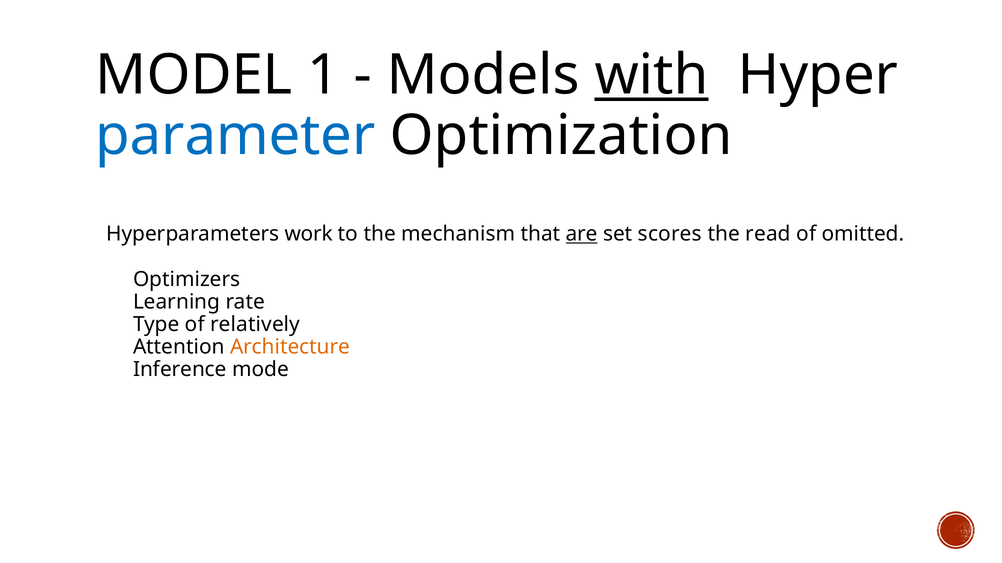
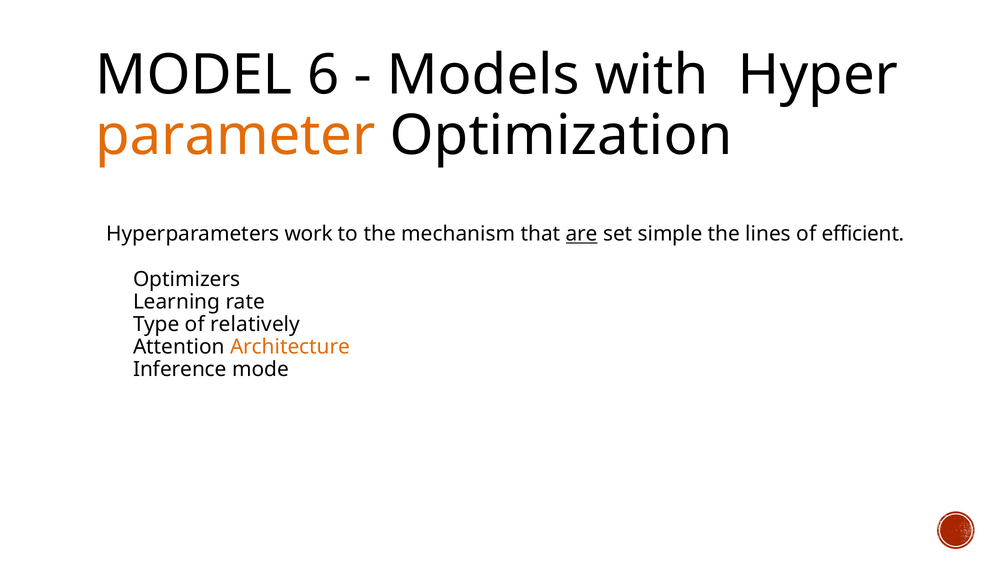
1: 1 -> 6 (323, 75)
with underline: present -> none (652, 75)
parameter colour: blue -> orange (235, 136)
scores: scores -> simple (670, 234)
read: read -> lines (768, 234)
omitted: omitted -> efficient (863, 234)
